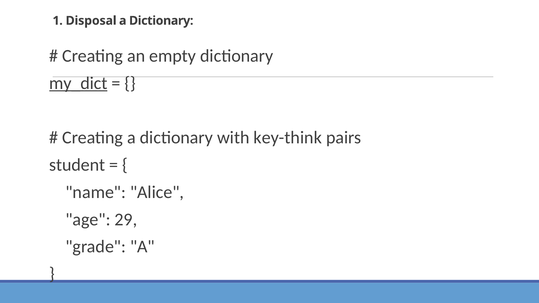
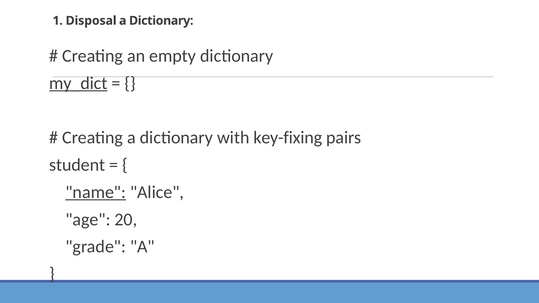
key-think: key-think -> key-fixing (288, 138)
name underline: none -> present (96, 192)
29: 29 -> 20 (126, 220)
